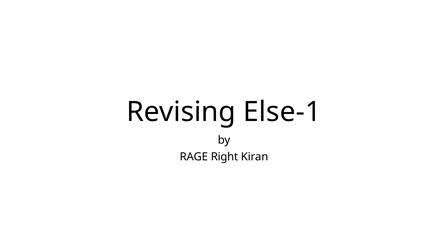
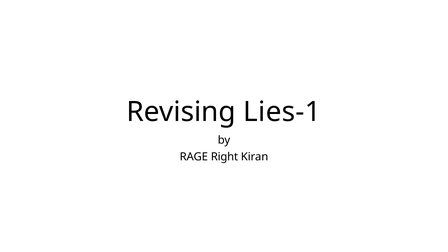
Else-1: Else-1 -> Lies-1 (282, 112)
